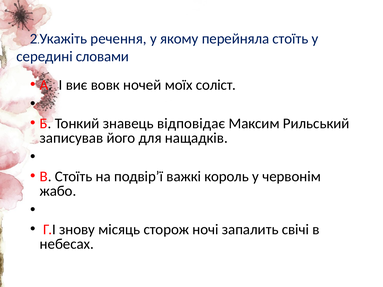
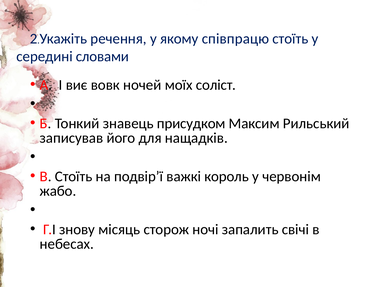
перейняла: перейняла -> співпрацю (235, 39)
відповідає: відповідає -> присудком (191, 124)
